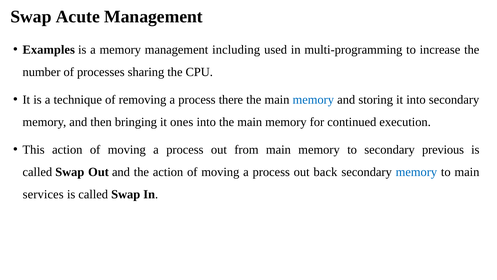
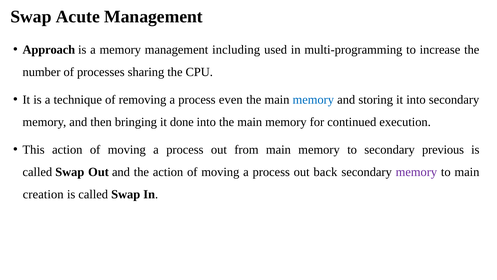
Examples: Examples -> Approach (49, 50)
there: there -> even (231, 100)
ones: ones -> done (182, 122)
memory colour: blue -> purple (416, 172)
services: services -> creation (43, 194)
